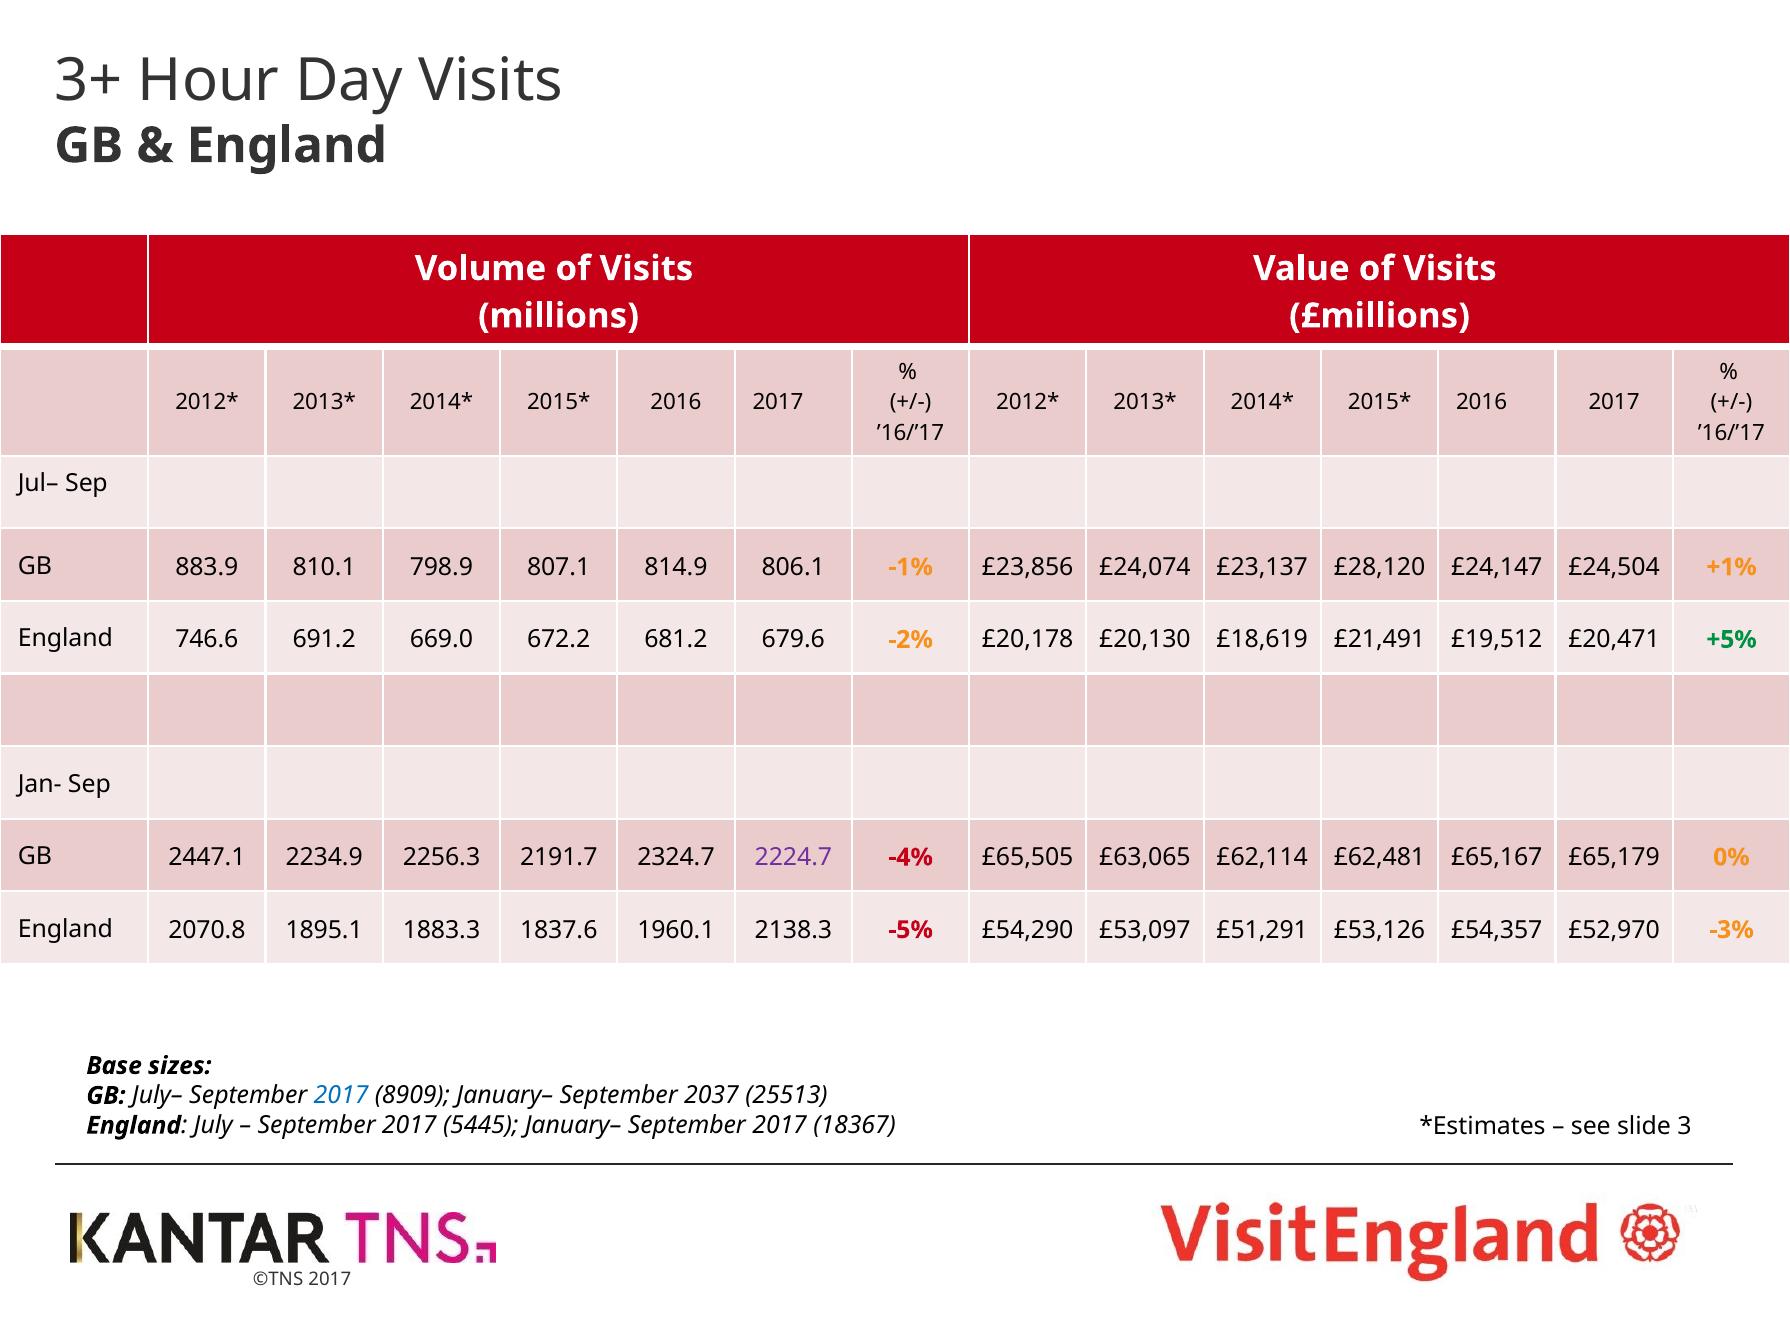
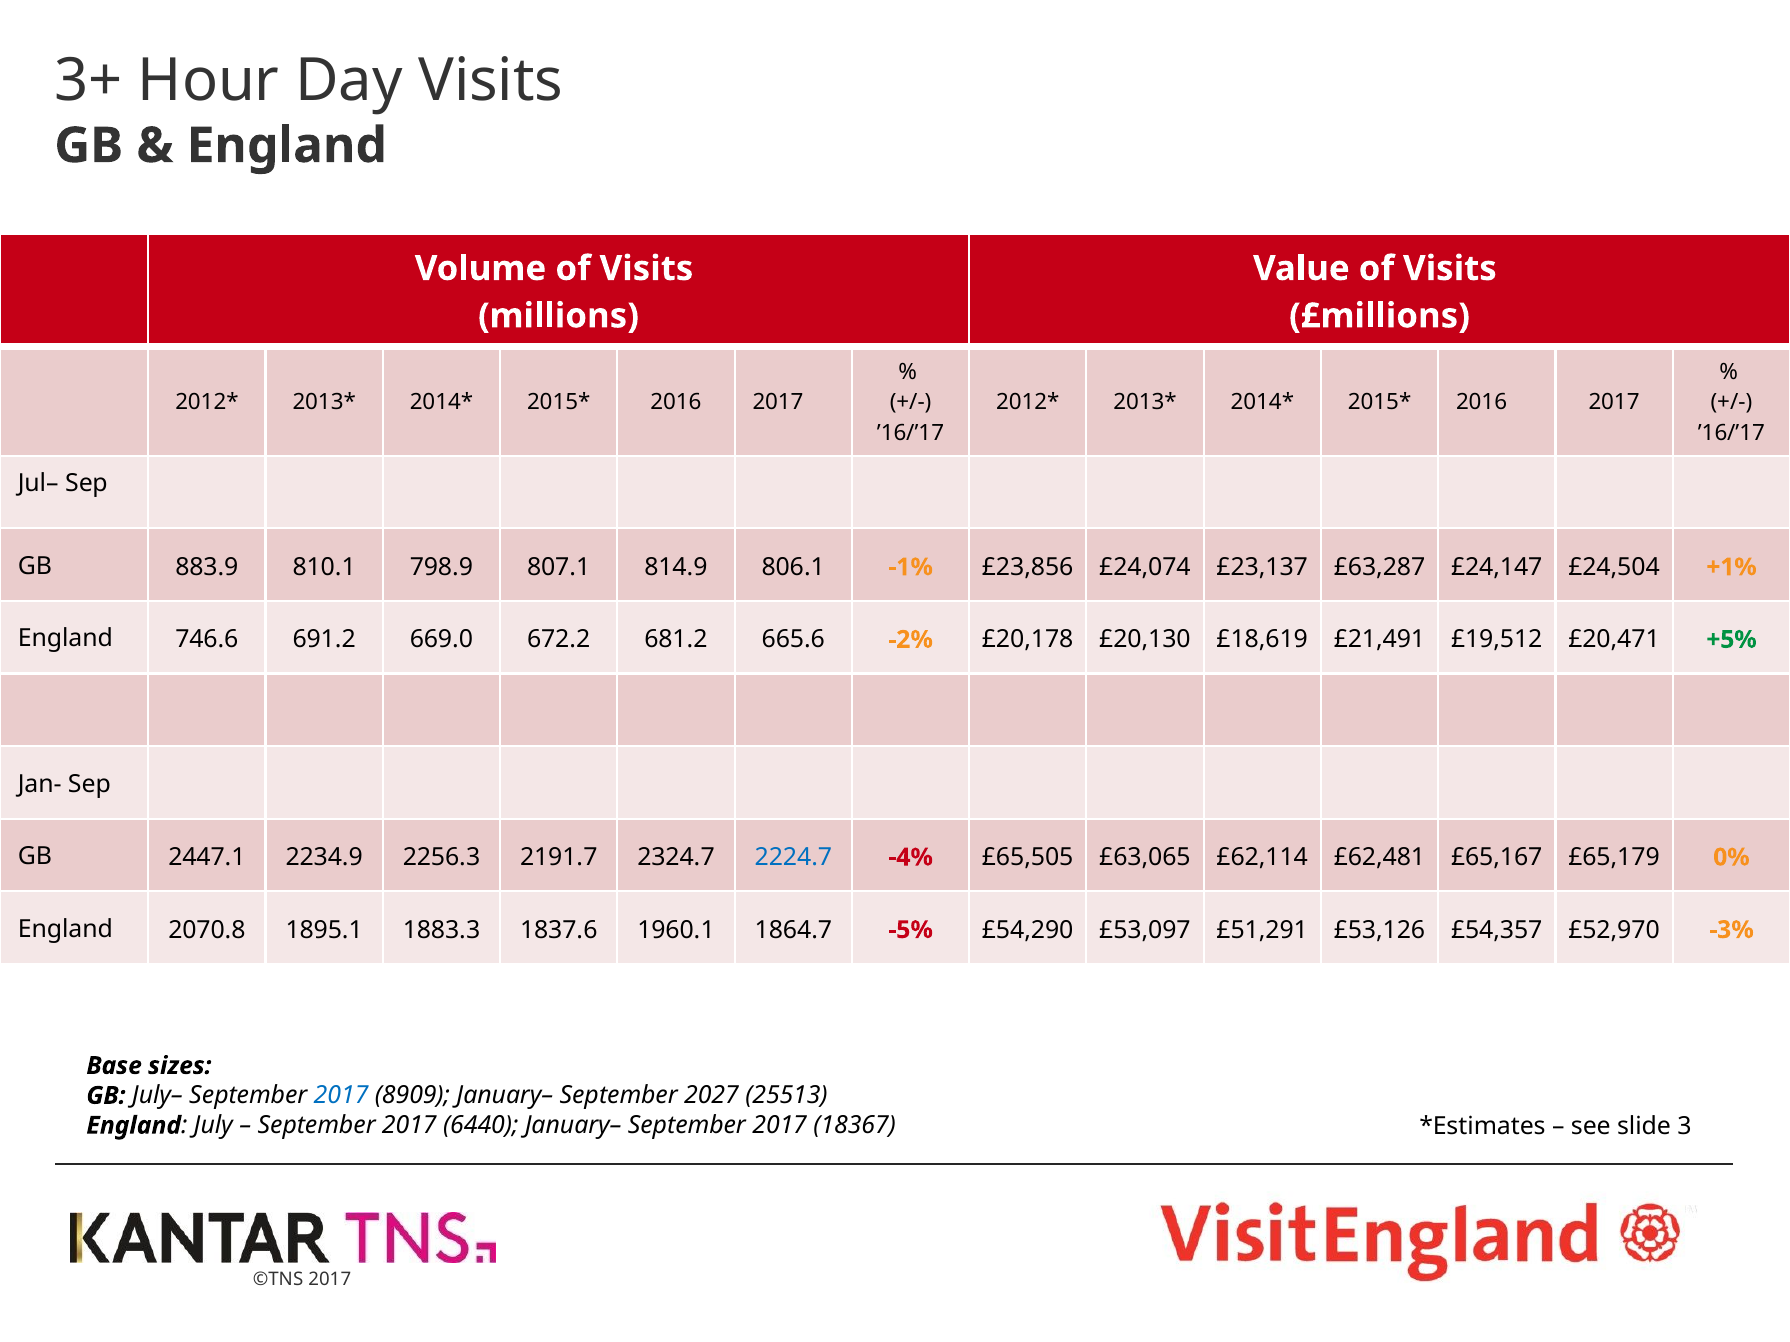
£28,120: £28,120 -> £63,287 (1380, 567)
679.6: 679.6 -> 665.6 (793, 640)
2224.7 colour: purple -> blue (793, 858)
2138.3: 2138.3 -> 1864.7 (793, 930)
2037: 2037 -> 2027 (711, 1096)
5445: 5445 -> 6440 (481, 1126)
